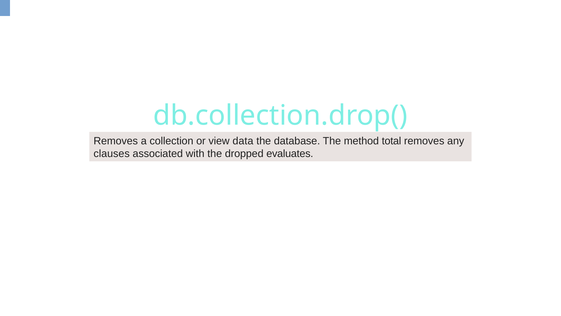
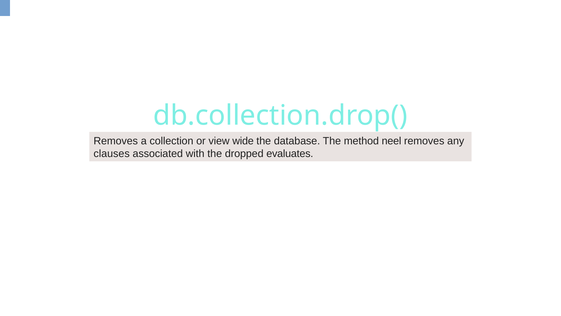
data: data -> wide (243, 141)
total: total -> neel (392, 141)
